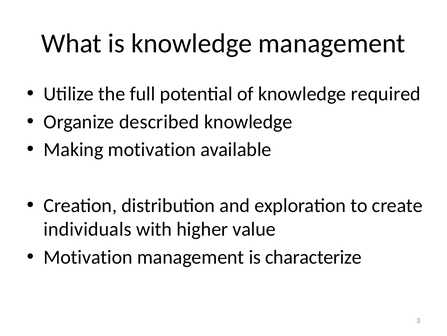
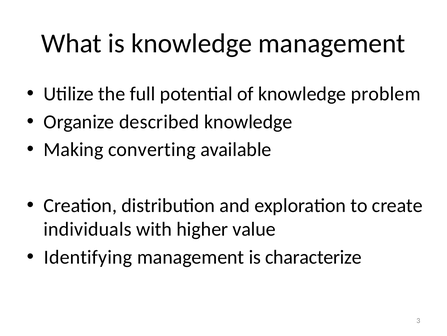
required: required -> problem (386, 94)
Making motivation: motivation -> converting (152, 149)
Motivation: Motivation -> Identifying (88, 257)
